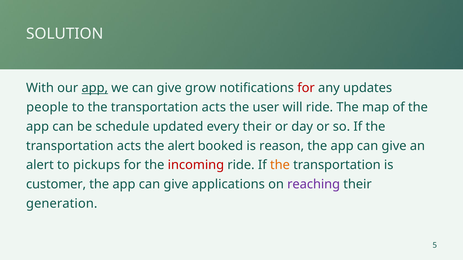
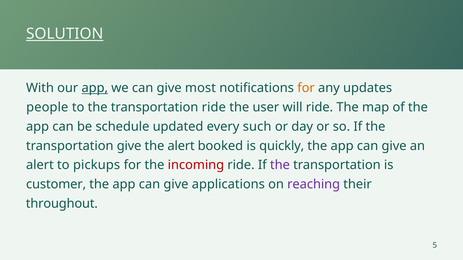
SOLUTION underline: none -> present (65, 34)
grow: grow -> most (200, 88)
for colour: red -> orange (306, 88)
to the transportation acts: acts -> ride (214, 107)
every their: their -> such (257, 127)
acts: acts -> give (129, 146)
reason: reason -> quickly (282, 146)
the colour: orange -> purple (280, 165)
generation: generation -> throughout (62, 204)
